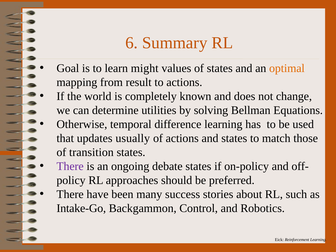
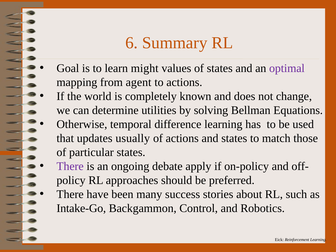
optimal colour: orange -> purple (287, 68)
result: result -> agent (139, 82)
transition: transition -> particular (91, 152)
debate states: states -> apply (198, 166)
